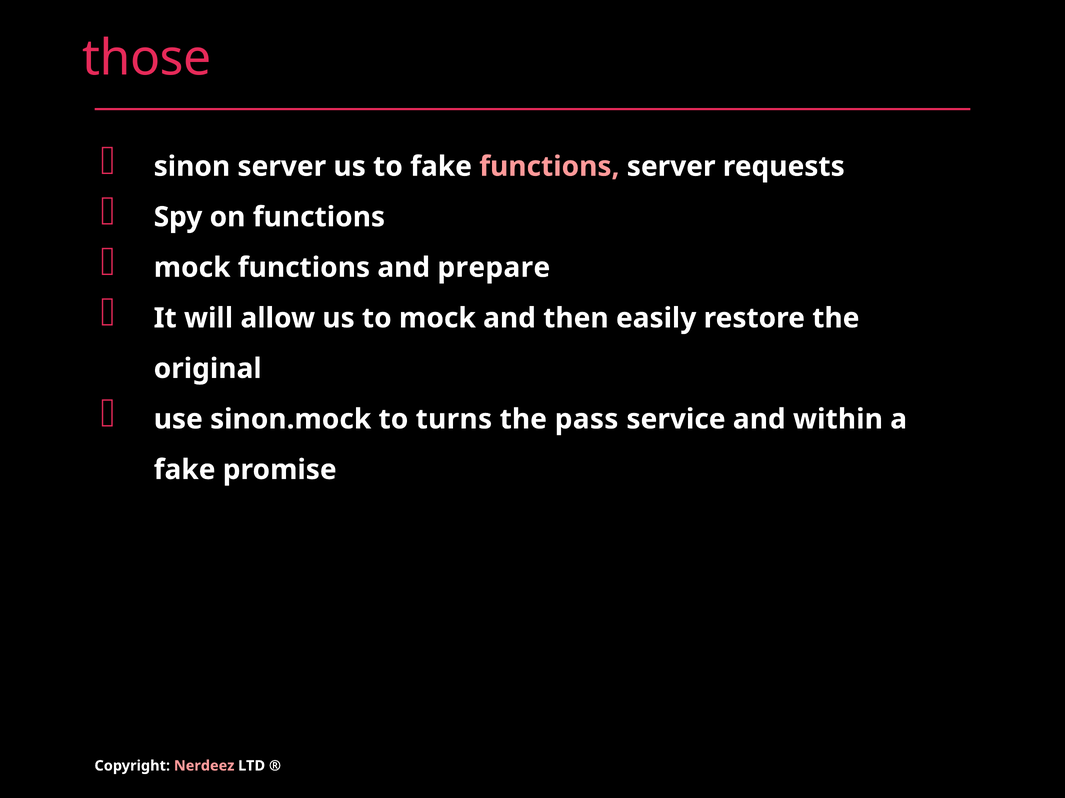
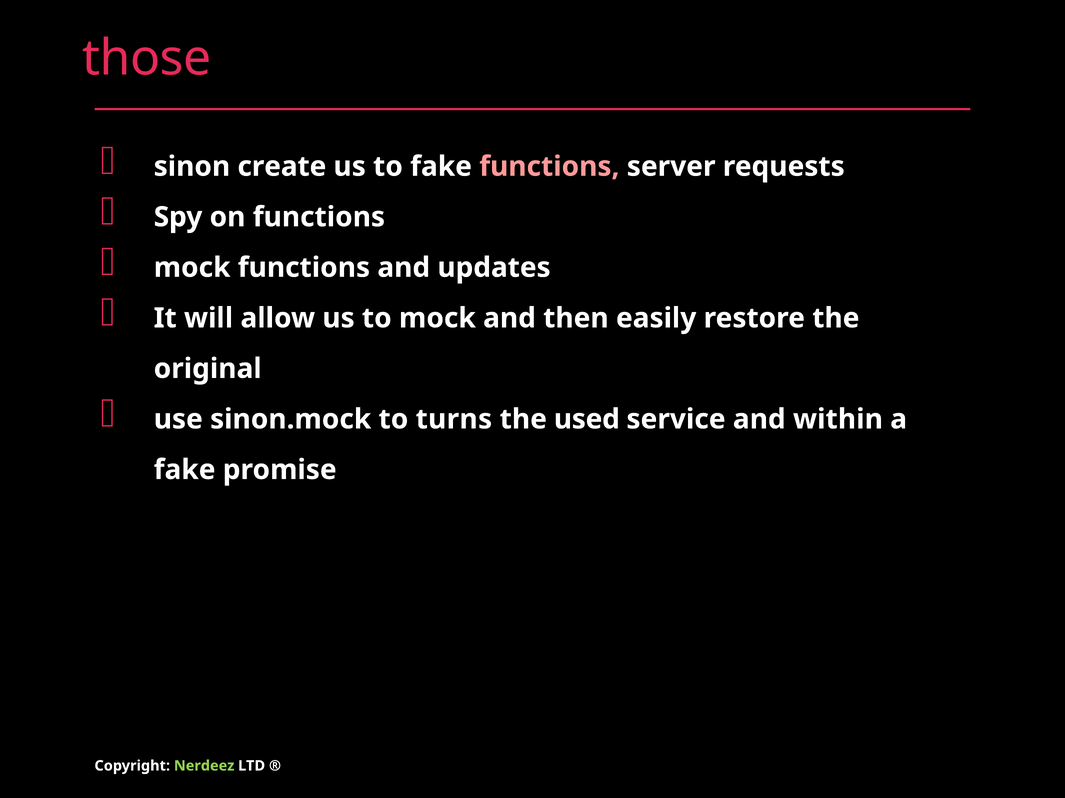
sinon server: server -> create (282, 167)
prepare: prepare -> updates (494, 268)
pass: pass -> used (587, 420)
Nerdeez colour: pink -> light green (204, 766)
